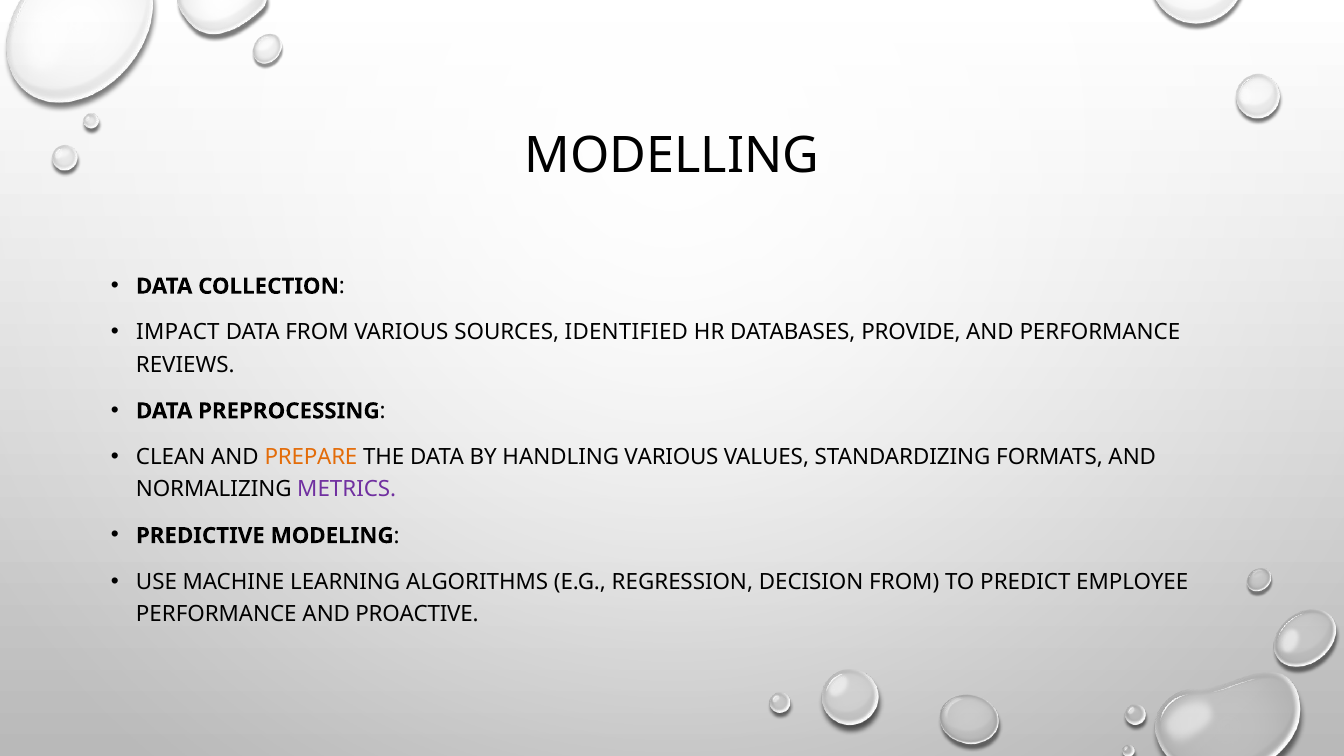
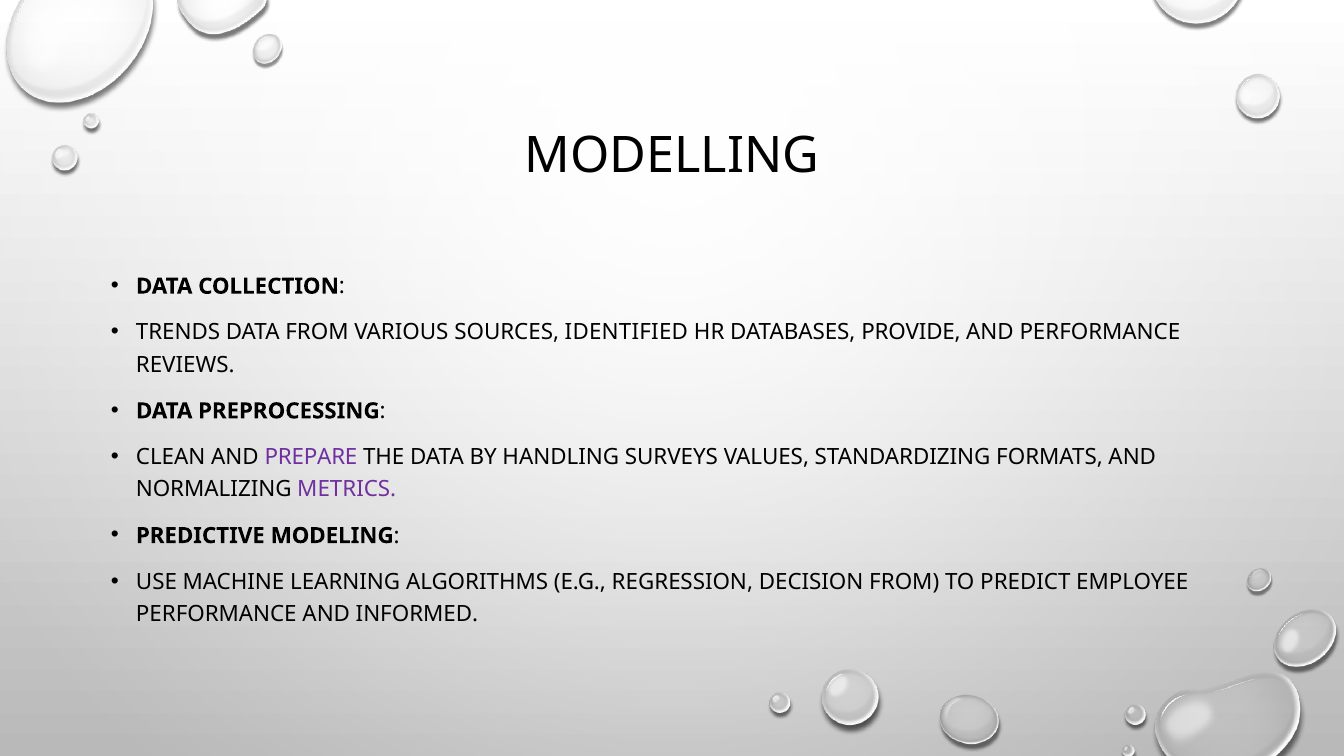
IMPACT: IMPACT -> TRENDS (178, 333)
PREPARE colour: orange -> purple (311, 457)
HANDLING VARIOUS: VARIOUS -> SURVEYS (671, 457)
PROACTIVE: PROACTIVE -> INFORMED (417, 614)
